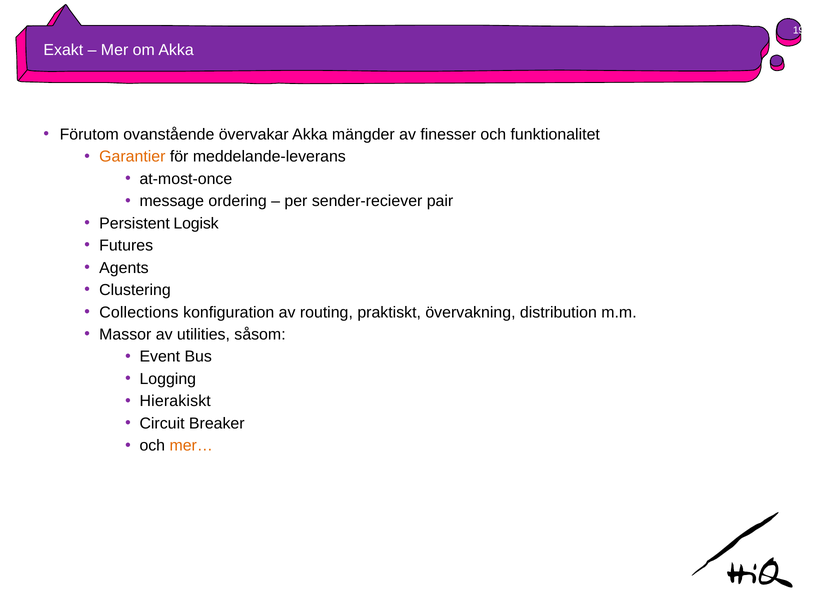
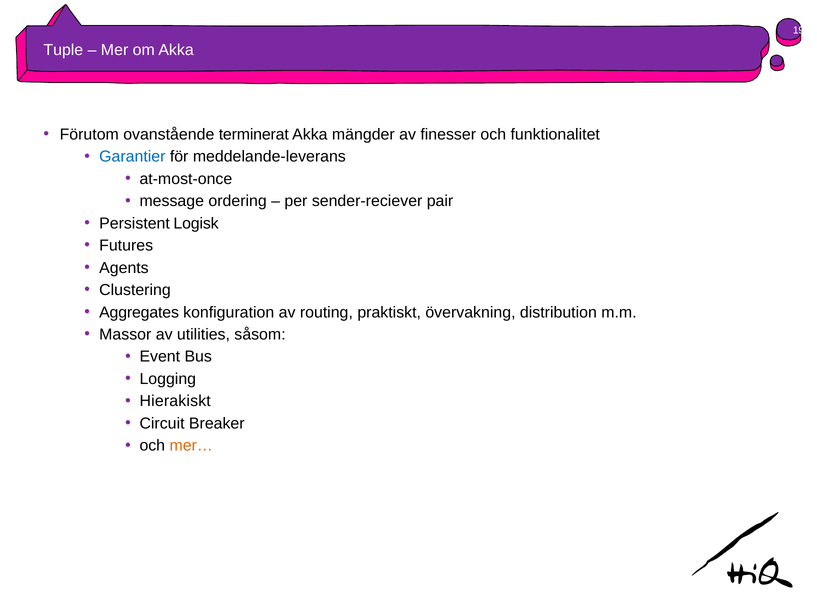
Exakt: Exakt -> Tuple (63, 50)
övervakar: övervakar -> terminerat (254, 135)
Garantier colour: orange -> blue (132, 157)
Collections: Collections -> Aggregates (139, 313)
